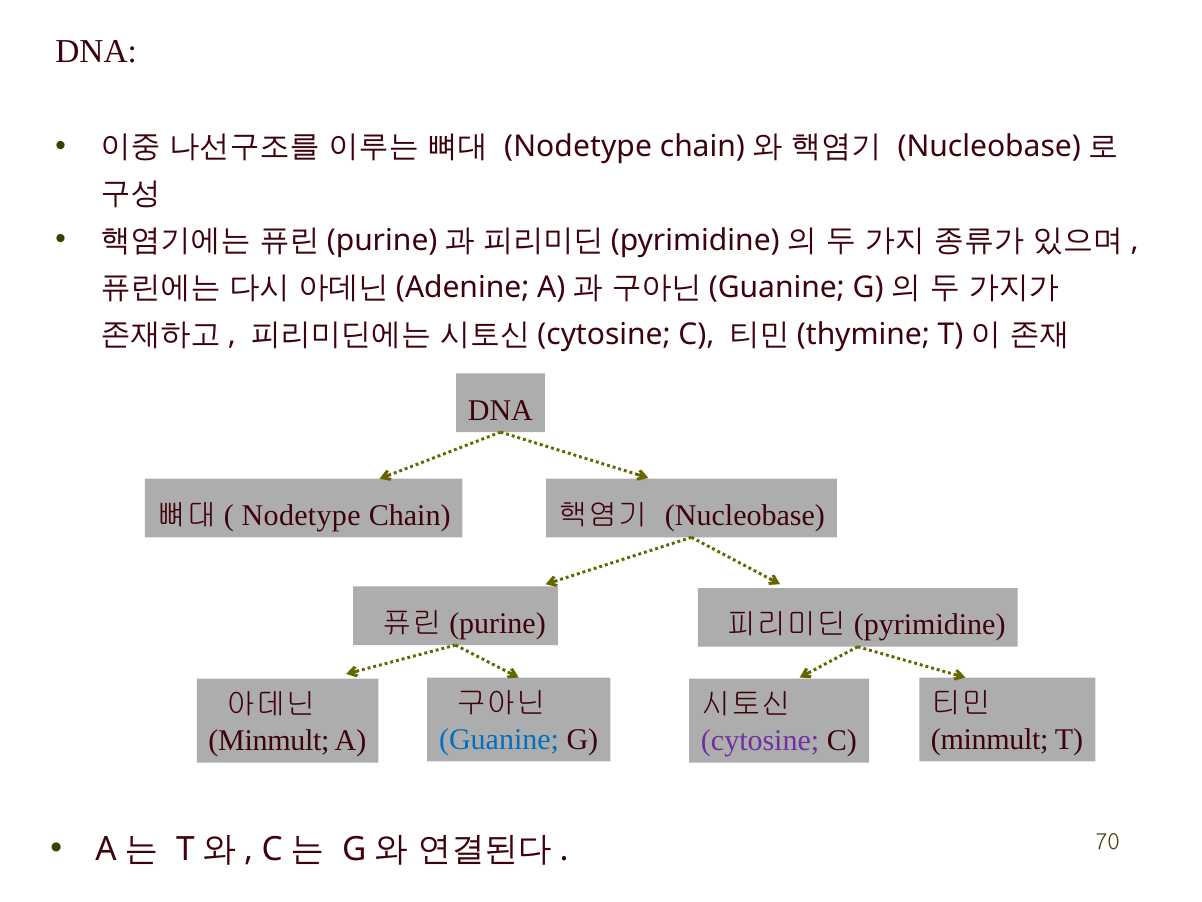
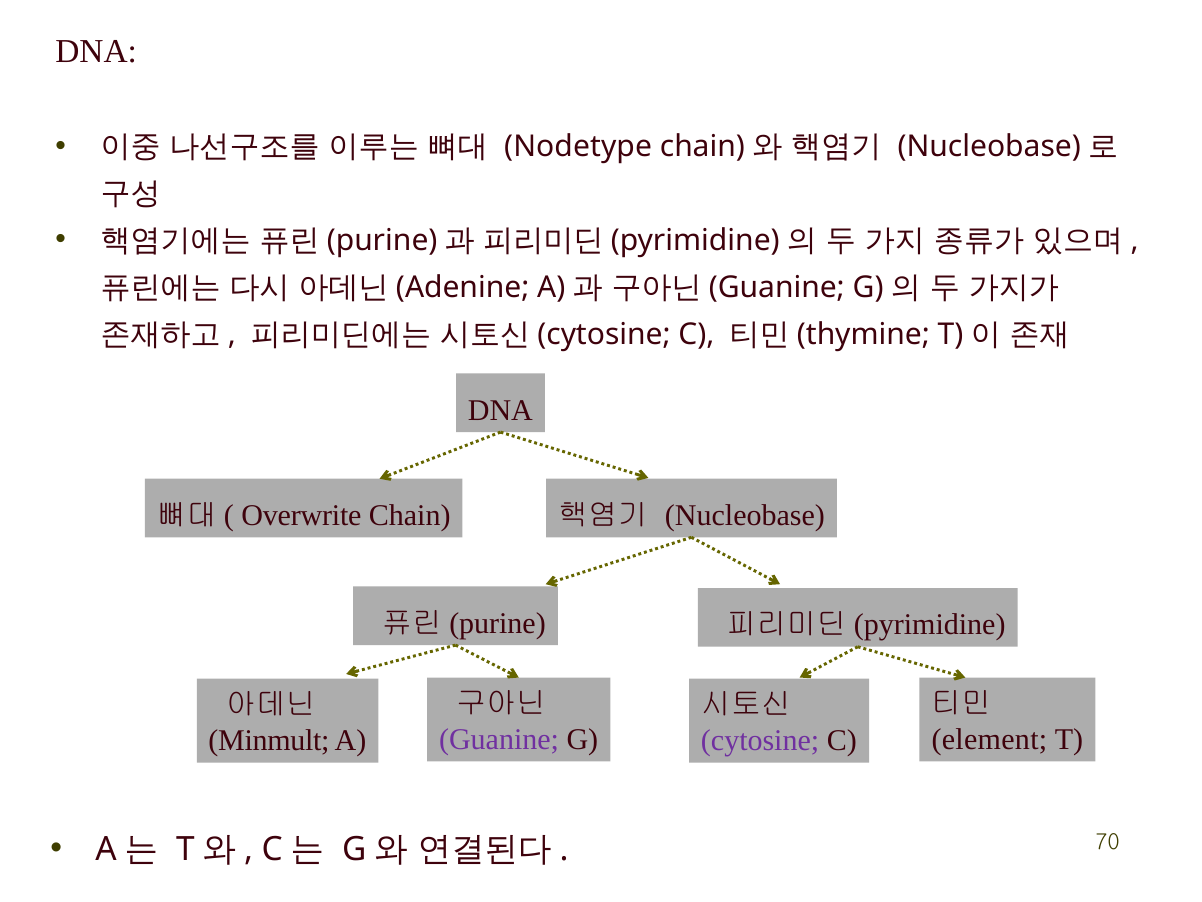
Nodetype: Nodetype -> Overwrite (301, 515)
Guanine colour: blue -> purple (499, 739)
minmult: minmult -> element (989, 739)
